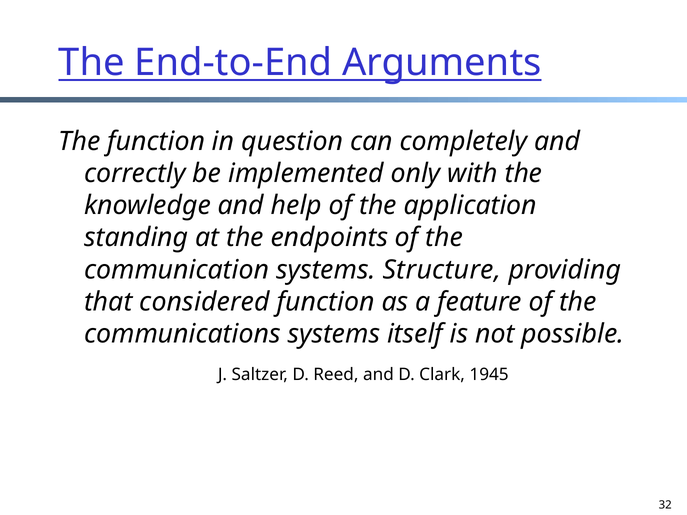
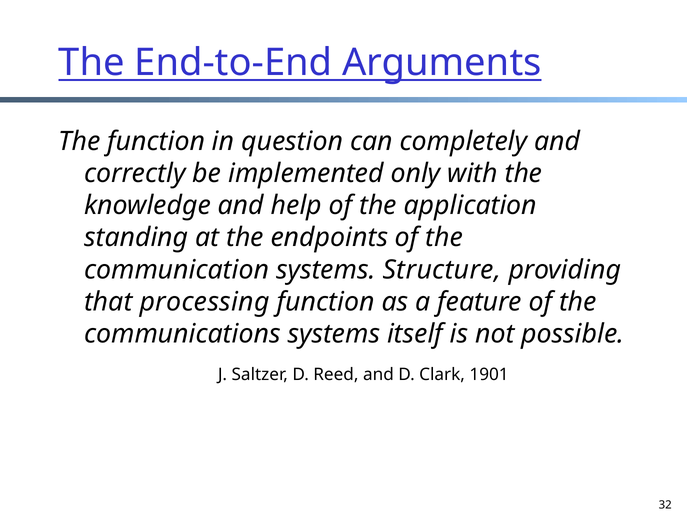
considered: considered -> processing (205, 302)
1945: 1945 -> 1901 (489, 375)
